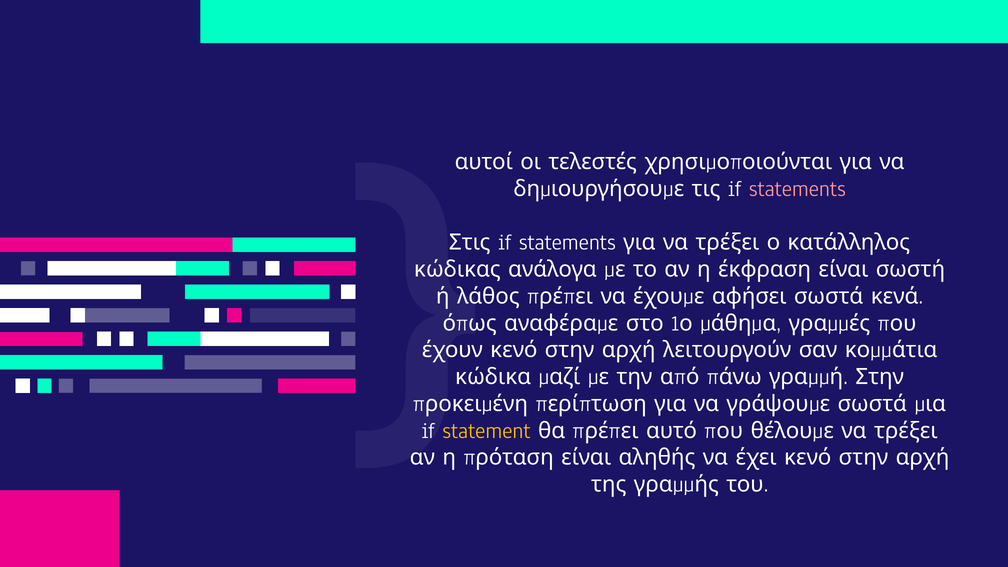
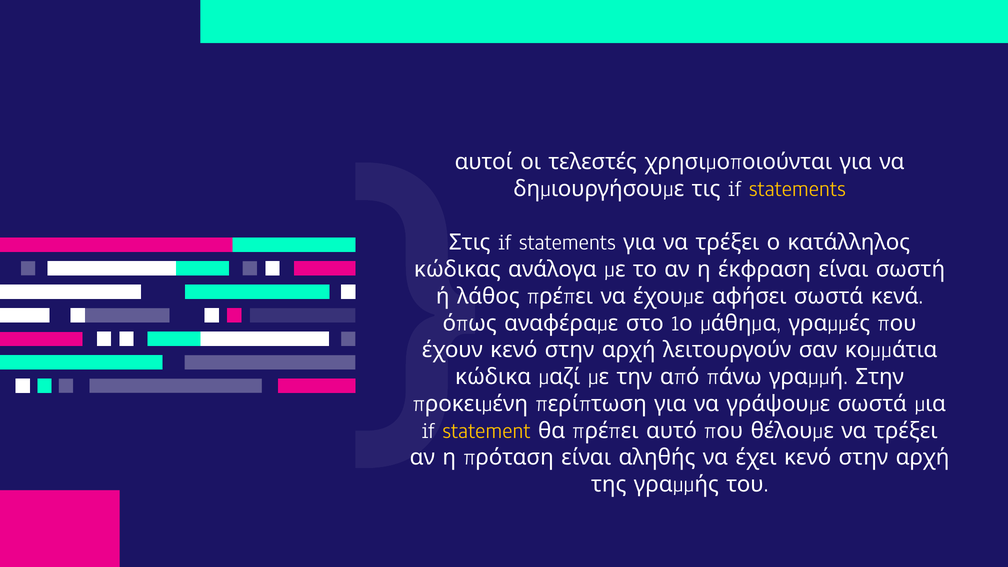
statements colour: pink -> yellow (797, 189)
